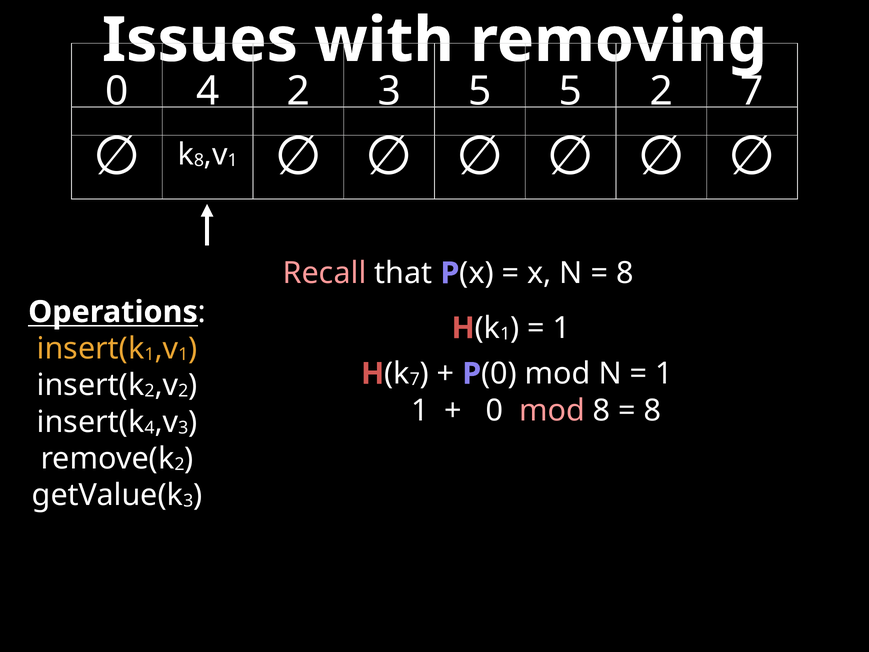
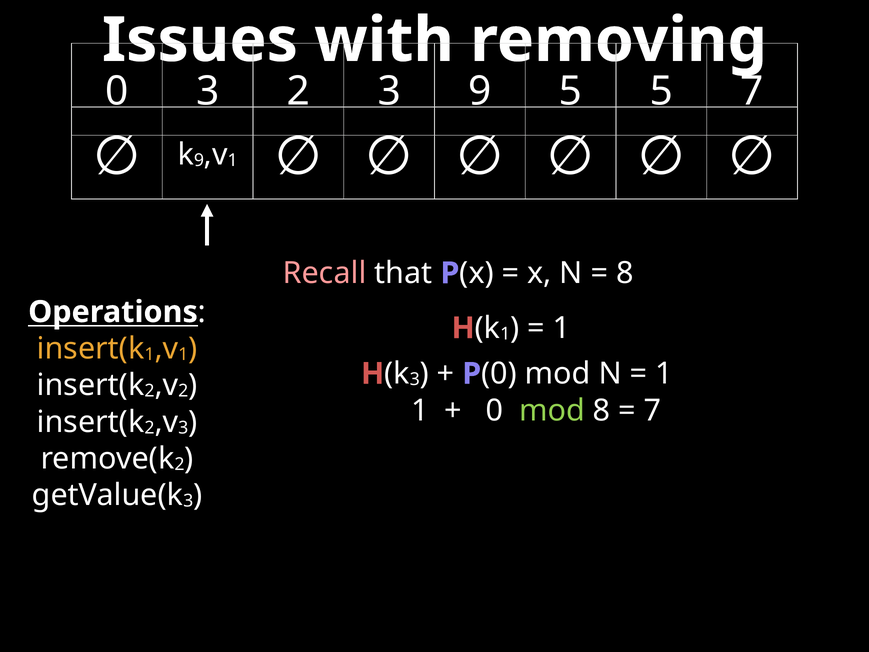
0 4: 4 -> 3 (208, 92)
3 5: 5 -> 9 (480, 92)
5 2: 2 -> 5 (661, 92)
8: 8 -> 9 (199, 160)
7: 7 -> 3 (415, 379)
mod colour: pink -> light green (552, 410)
8: 8 -> 7 (652, 410)
4: 4 -> 2 (150, 428)
